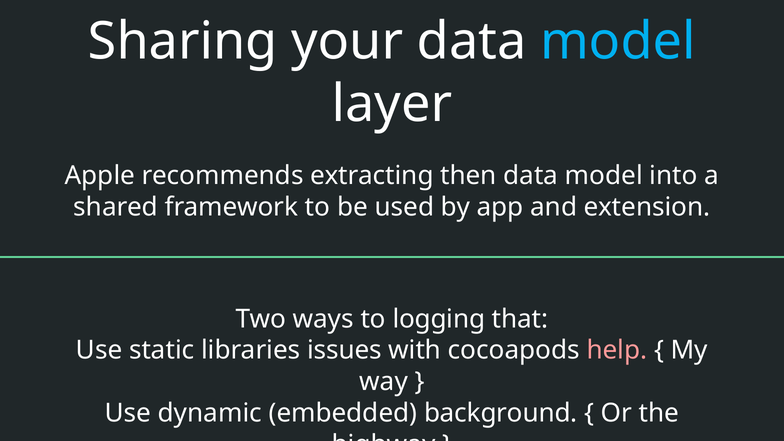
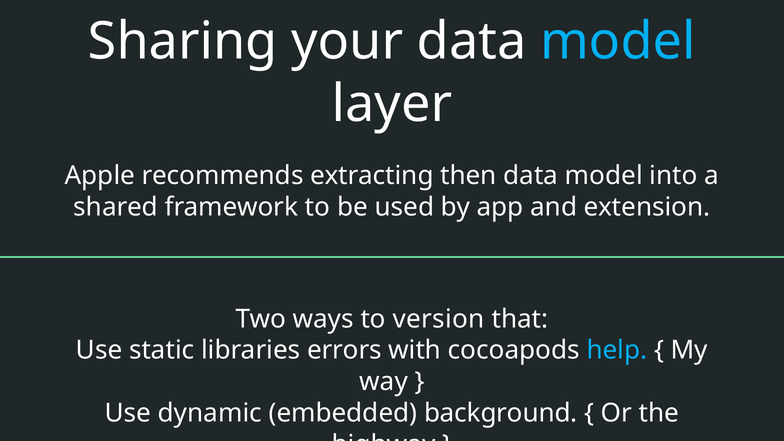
logging: logging -> version (439, 319)
issues: issues -> errors (344, 350)
help colour: pink -> light blue (617, 350)
